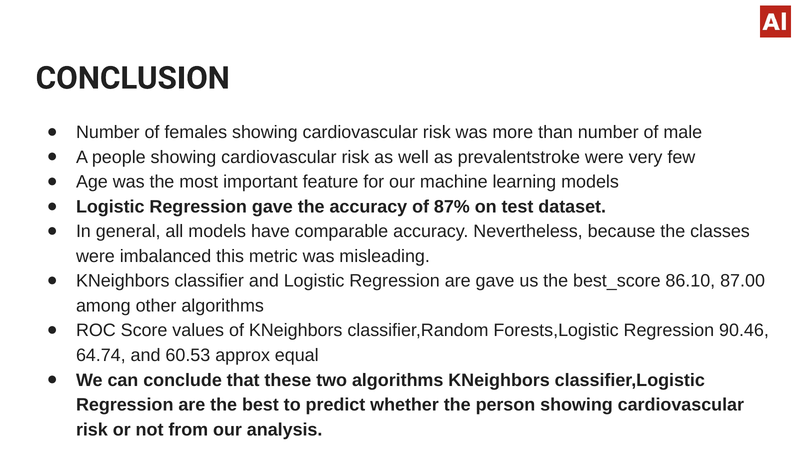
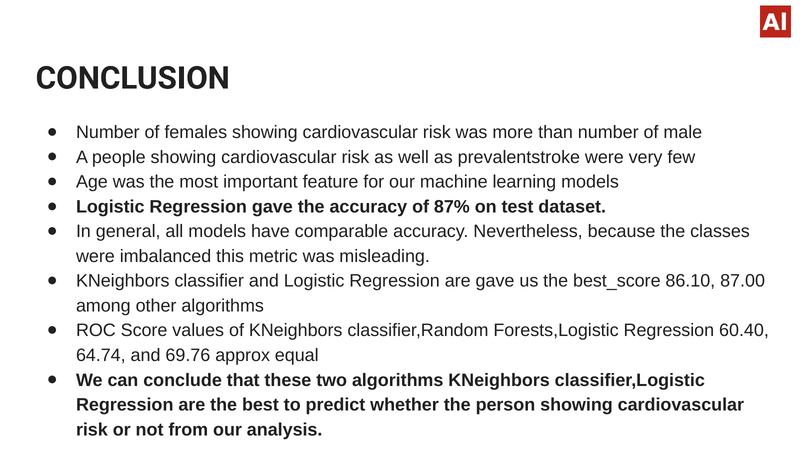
90.46: 90.46 -> 60.40 (744, 330)
60.53: 60.53 -> 69.76 (188, 355)
